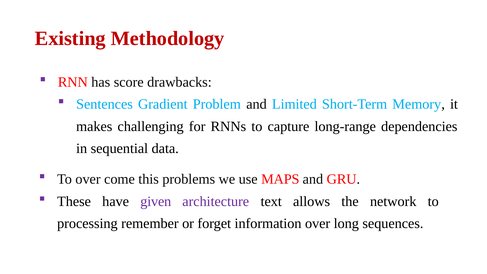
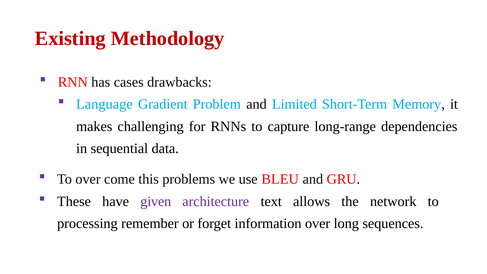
score: score -> cases (129, 82)
Sentences: Sentences -> Language (104, 104)
MAPS: MAPS -> BLEU (280, 179)
